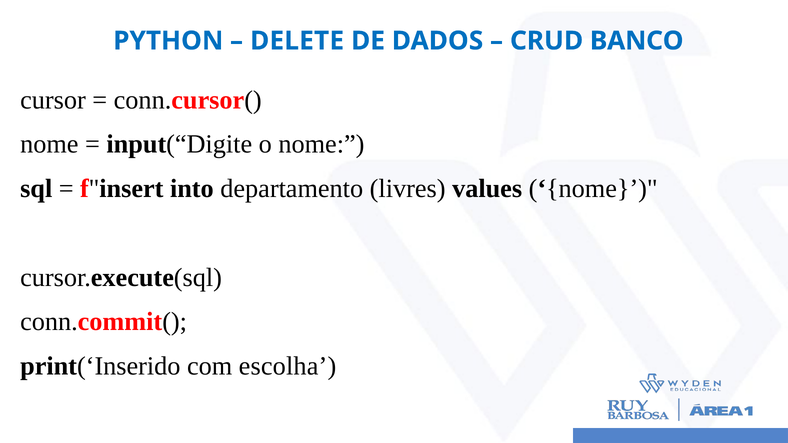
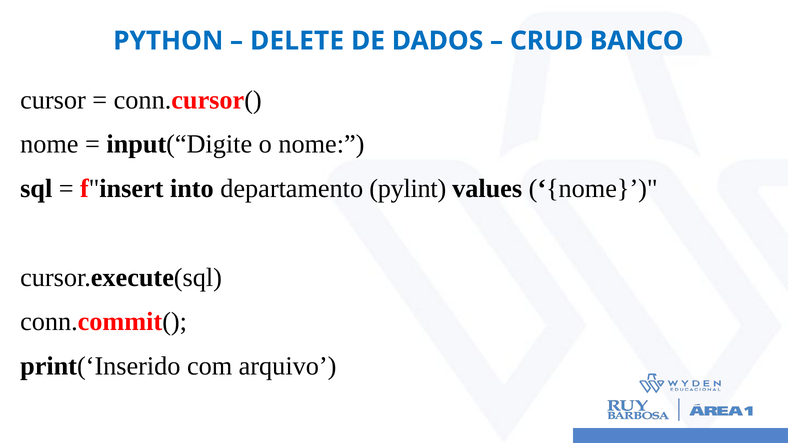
livres: livres -> pylint (408, 189)
escolha: escolha -> arquivo (288, 366)
